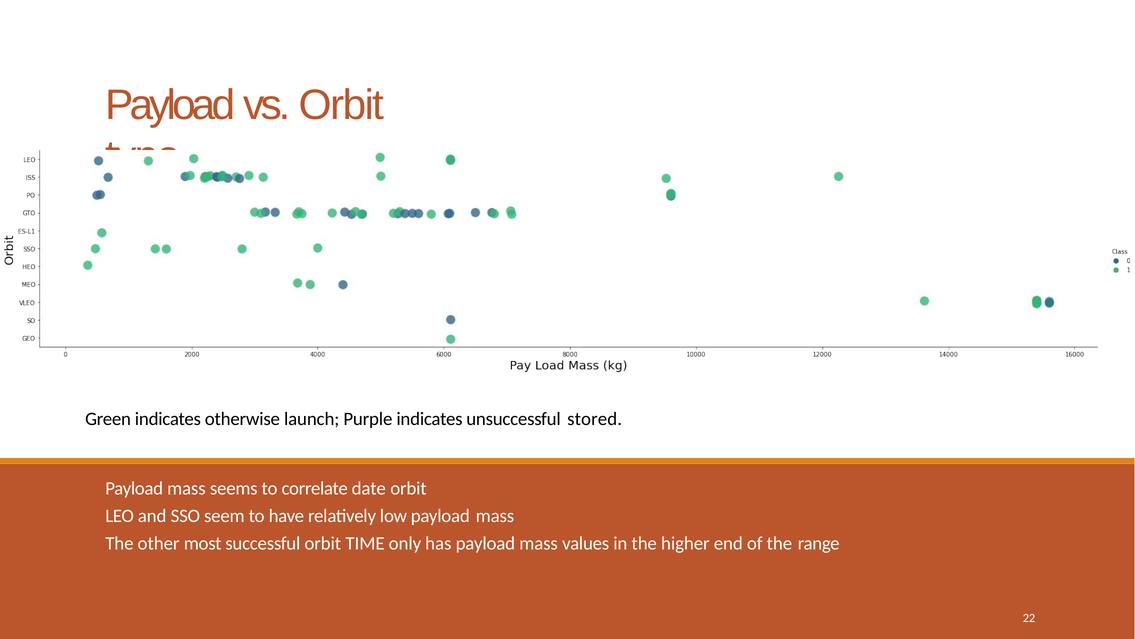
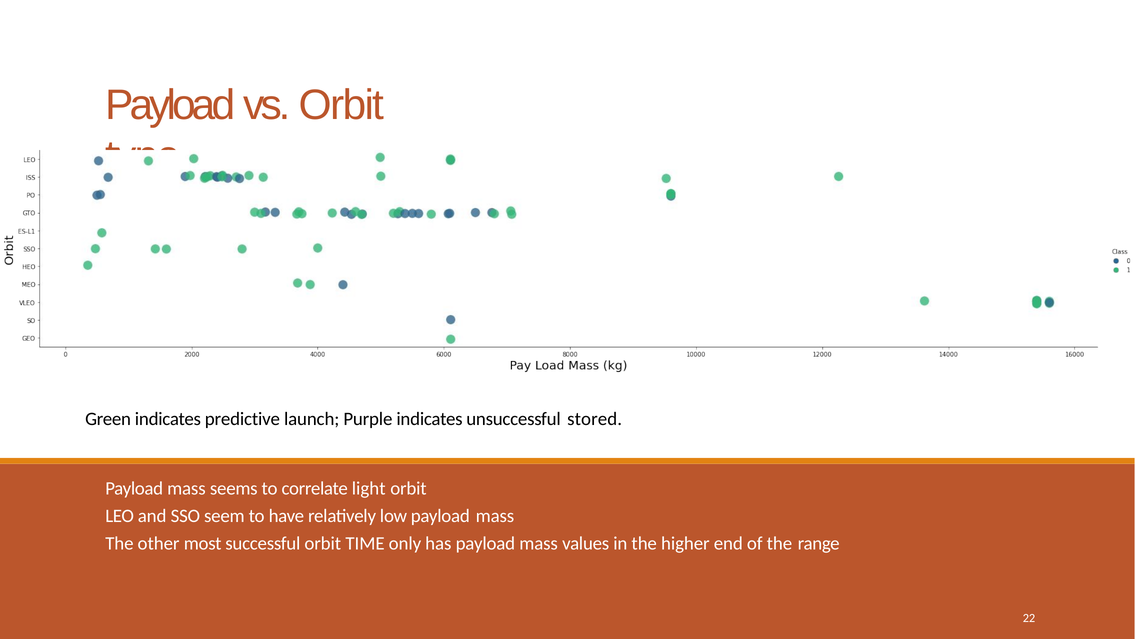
otherwise: otherwise -> predictive (242, 418)
date: date -> light (369, 488)
